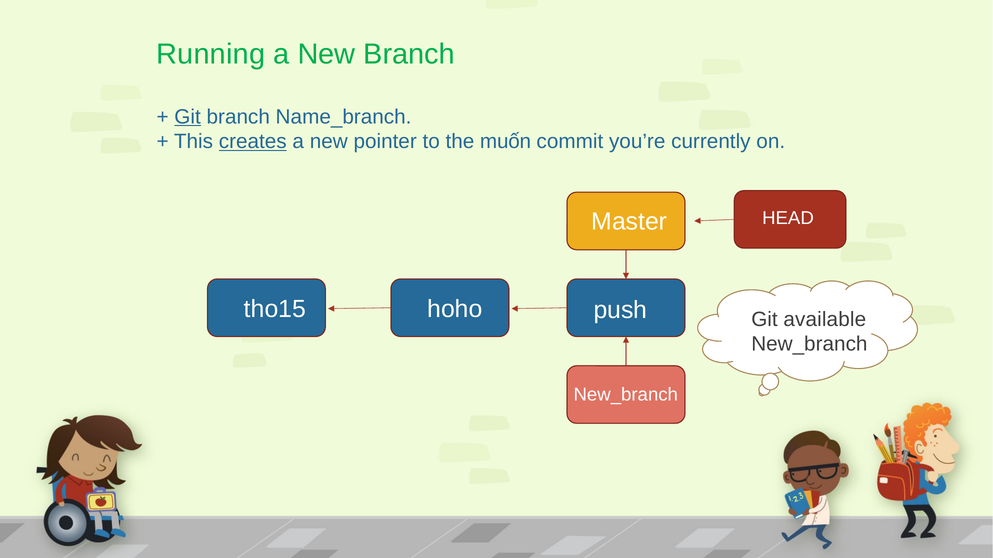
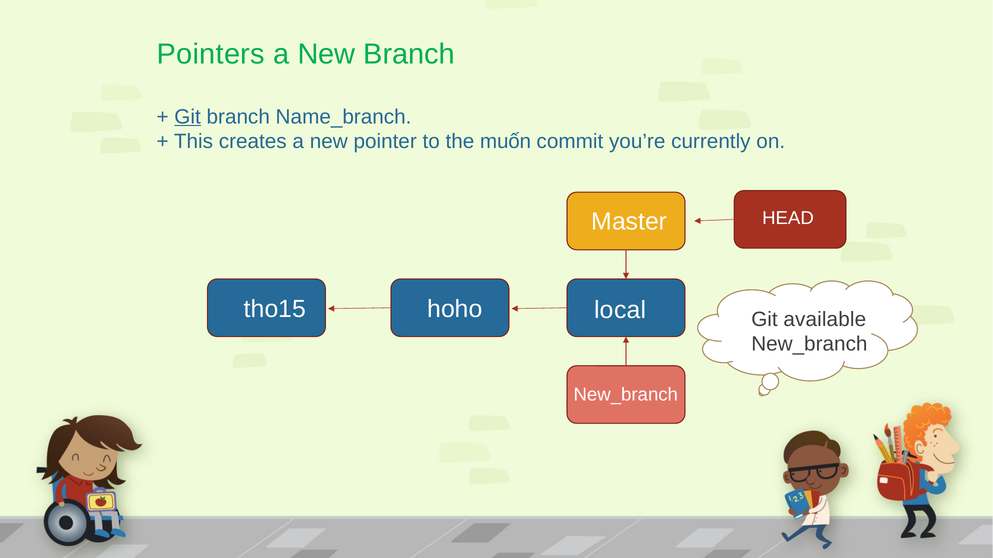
Running: Running -> Pointers (211, 54)
creates underline: present -> none (253, 142)
push: push -> local (620, 310)
